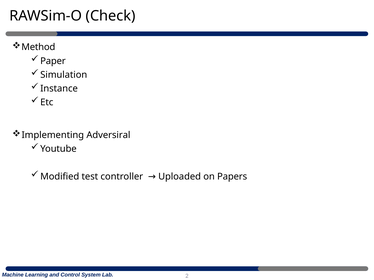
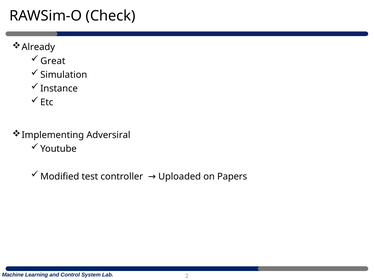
Method: Method -> Already (38, 47)
Paper: Paper -> Great (53, 61)
